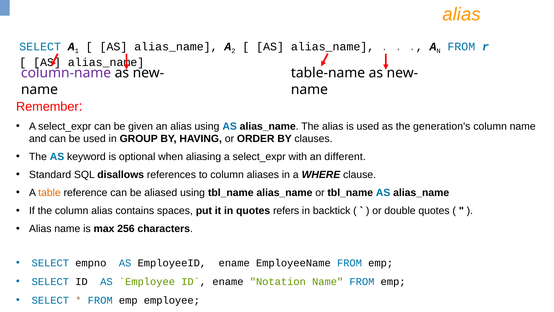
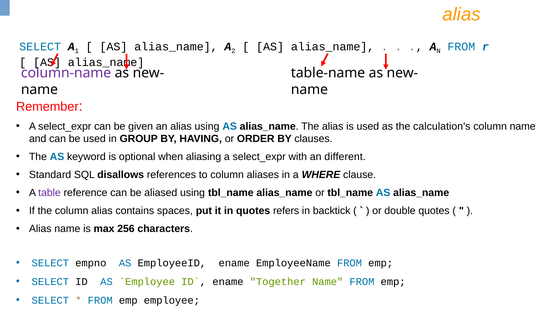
generation's: generation's -> calculation's (442, 126)
table colour: orange -> purple (49, 193)
Notation: Notation -> Together (278, 281)
